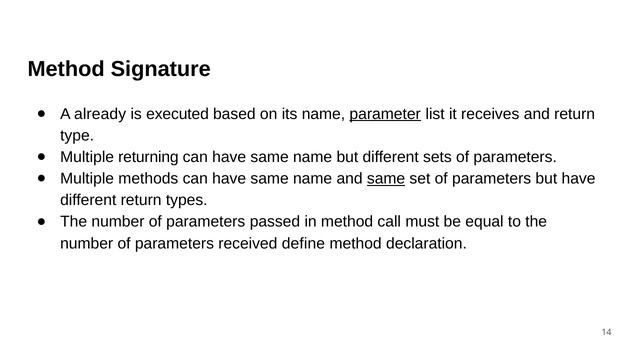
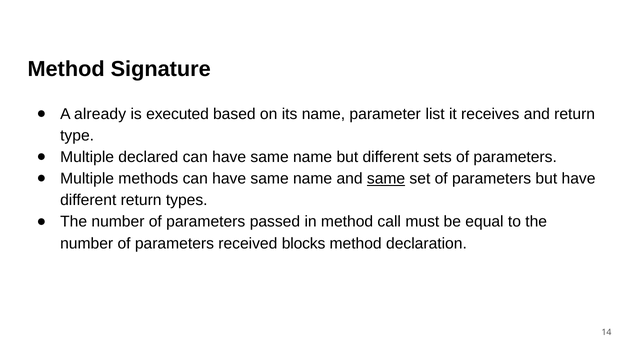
parameter underline: present -> none (385, 114)
returning: returning -> declared (148, 157)
define: define -> blocks (304, 243)
